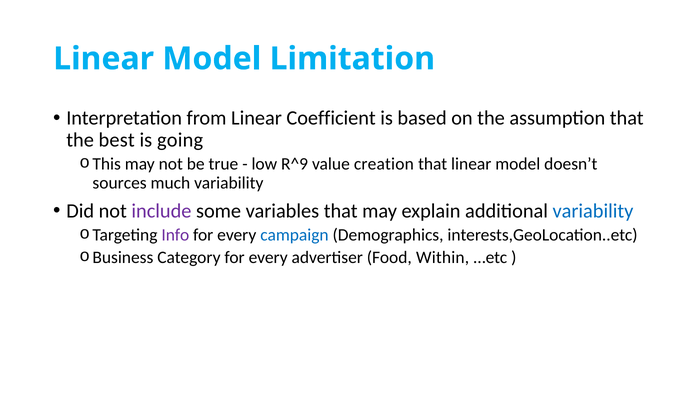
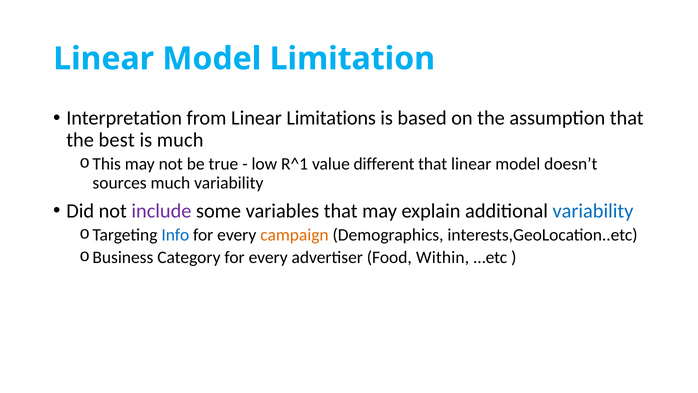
Coefficient: Coefficient -> Limitations (331, 118)
is going: going -> much (180, 140)
R^9: R^9 -> R^1 (295, 164)
creation: creation -> different (384, 164)
Info colour: purple -> blue (175, 235)
campaign colour: blue -> orange (294, 235)
